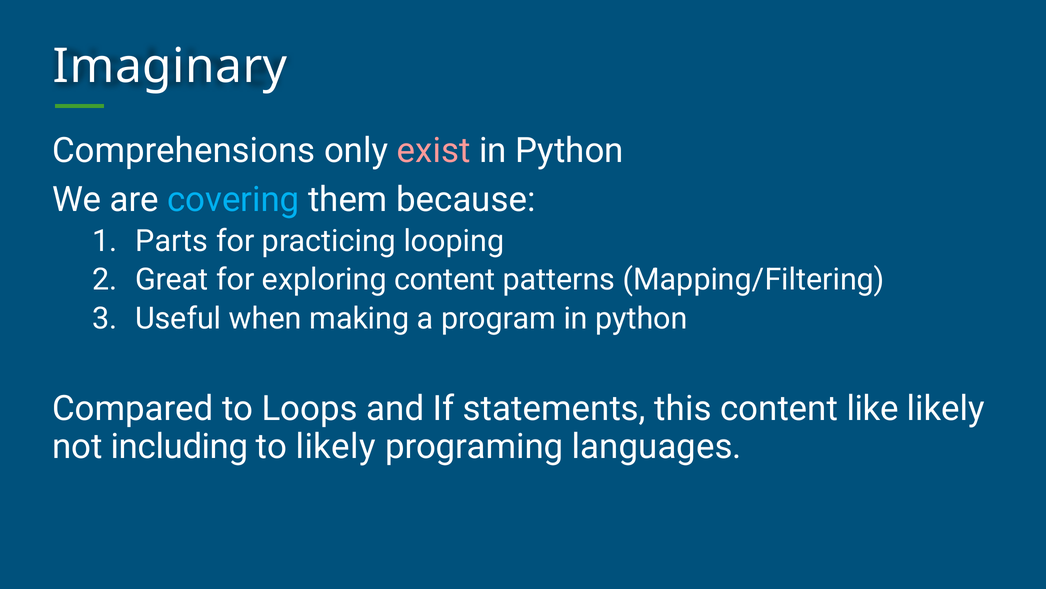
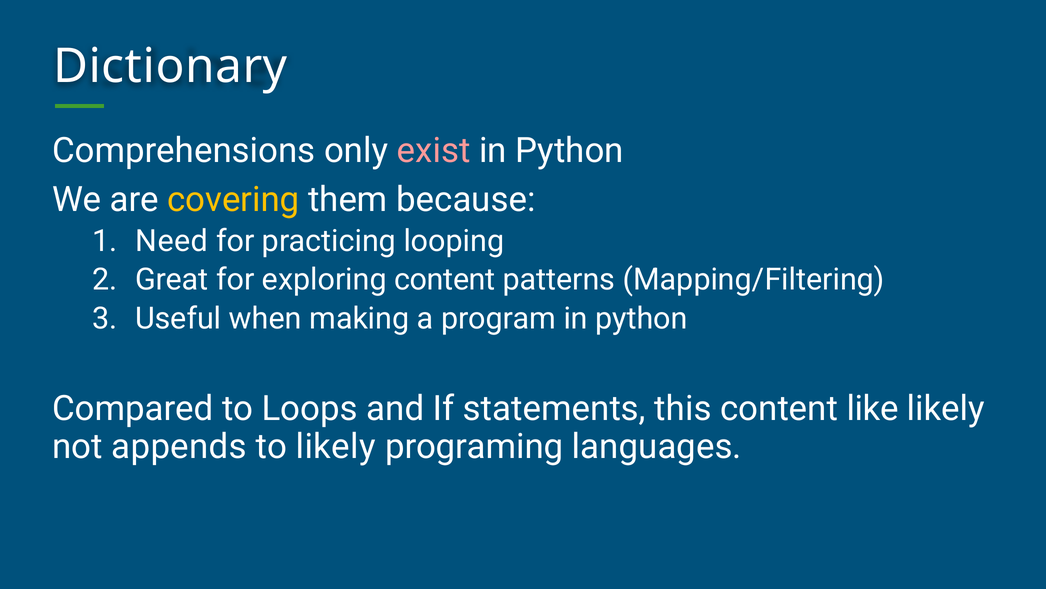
Imaginary: Imaginary -> Dictionary (170, 66)
covering colour: light blue -> yellow (233, 200)
Parts: Parts -> Need (172, 241)
including: including -> appends (179, 446)
